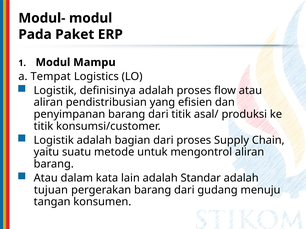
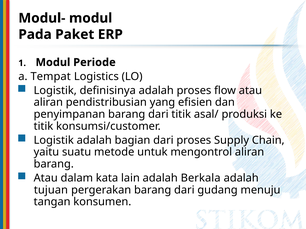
Mampu: Mampu -> Periode (94, 62)
Standar: Standar -> Berkala (201, 178)
